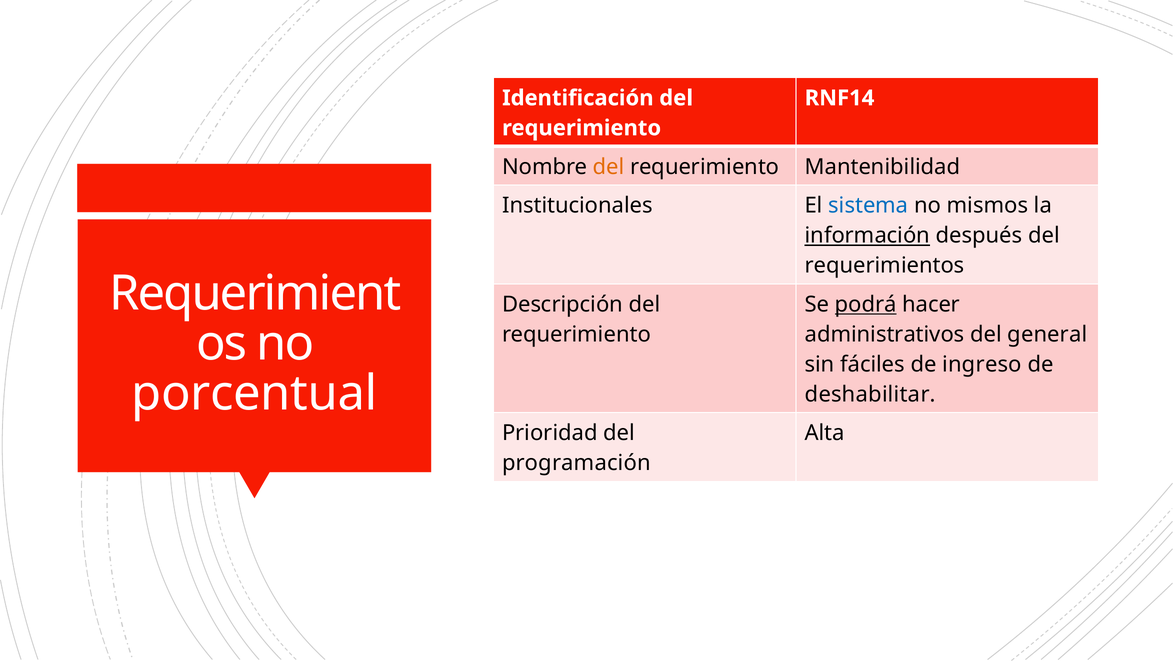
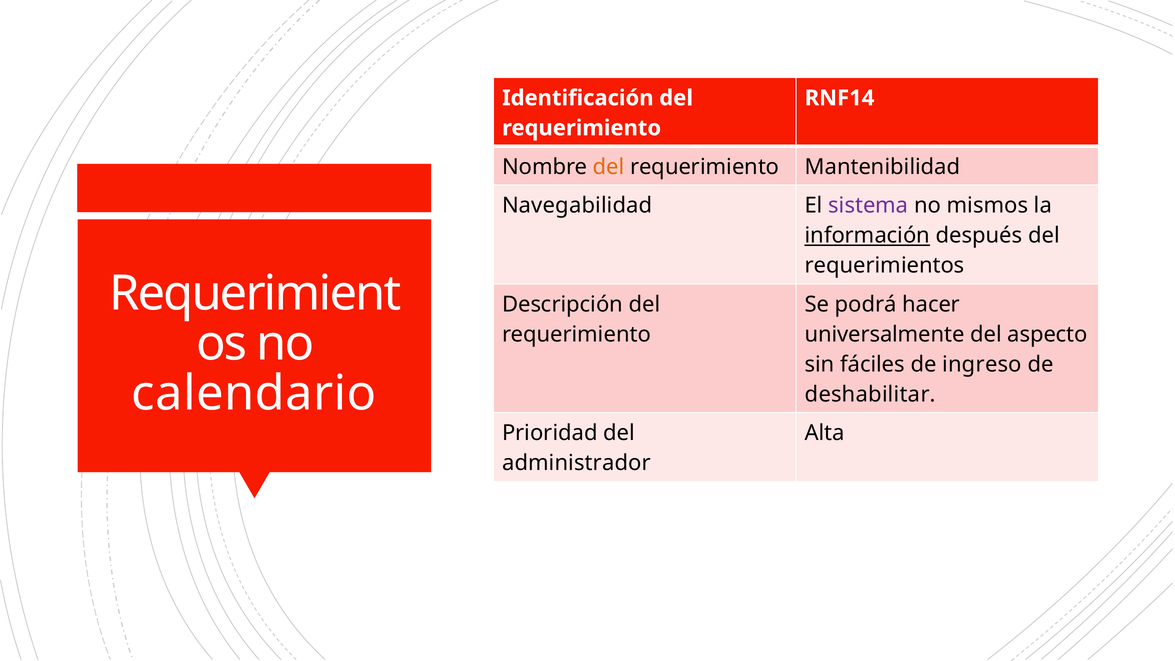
Institucionales: Institucionales -> Navegabilidad (577, 206)
sistema colour: blue -> purple (868, 206)
podrá underline: present -> none (866, 304)
administrativos: administrativos -> universalmente (885, 334)
general: general -> aspecto (1048, 334)
porcentual: porcentual -> calendario (254, 394)
programación: programación -> administrador (576, 463)
